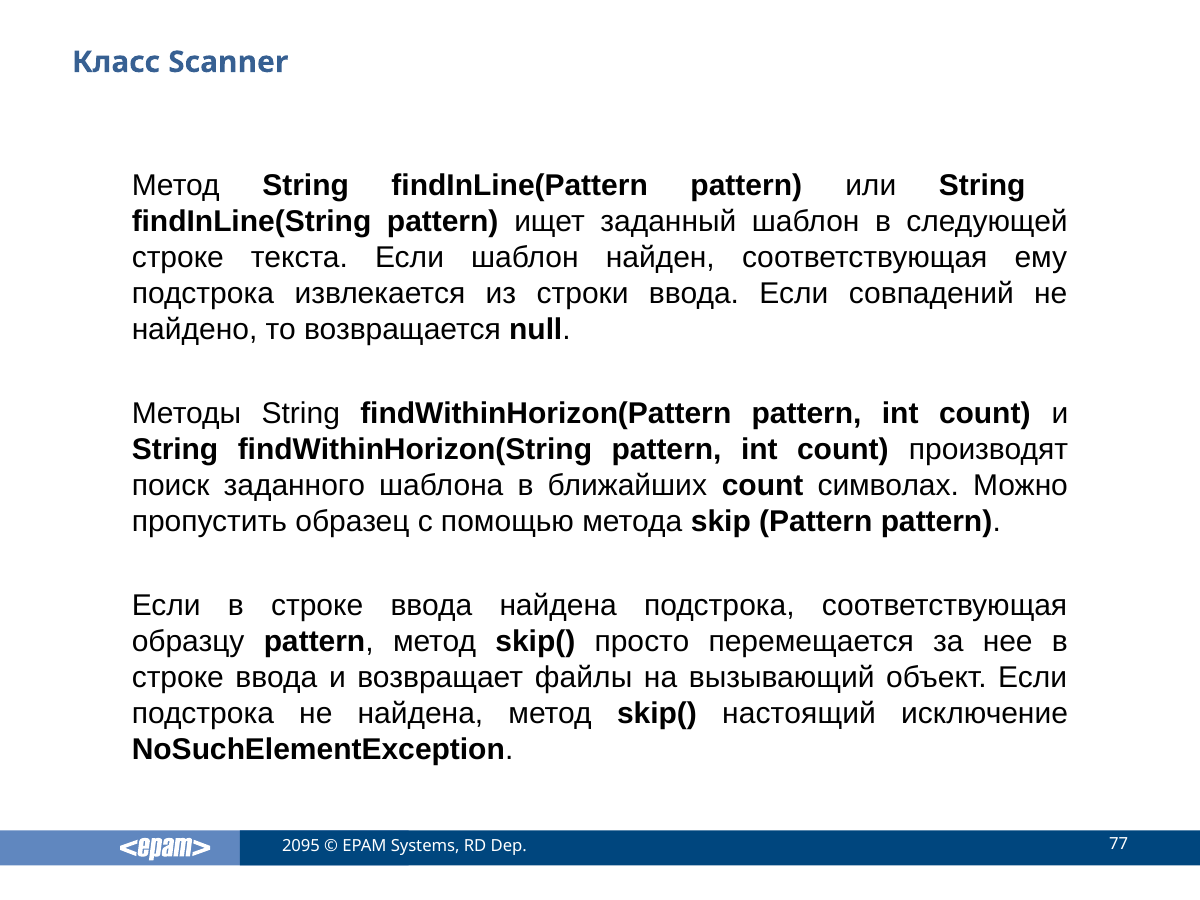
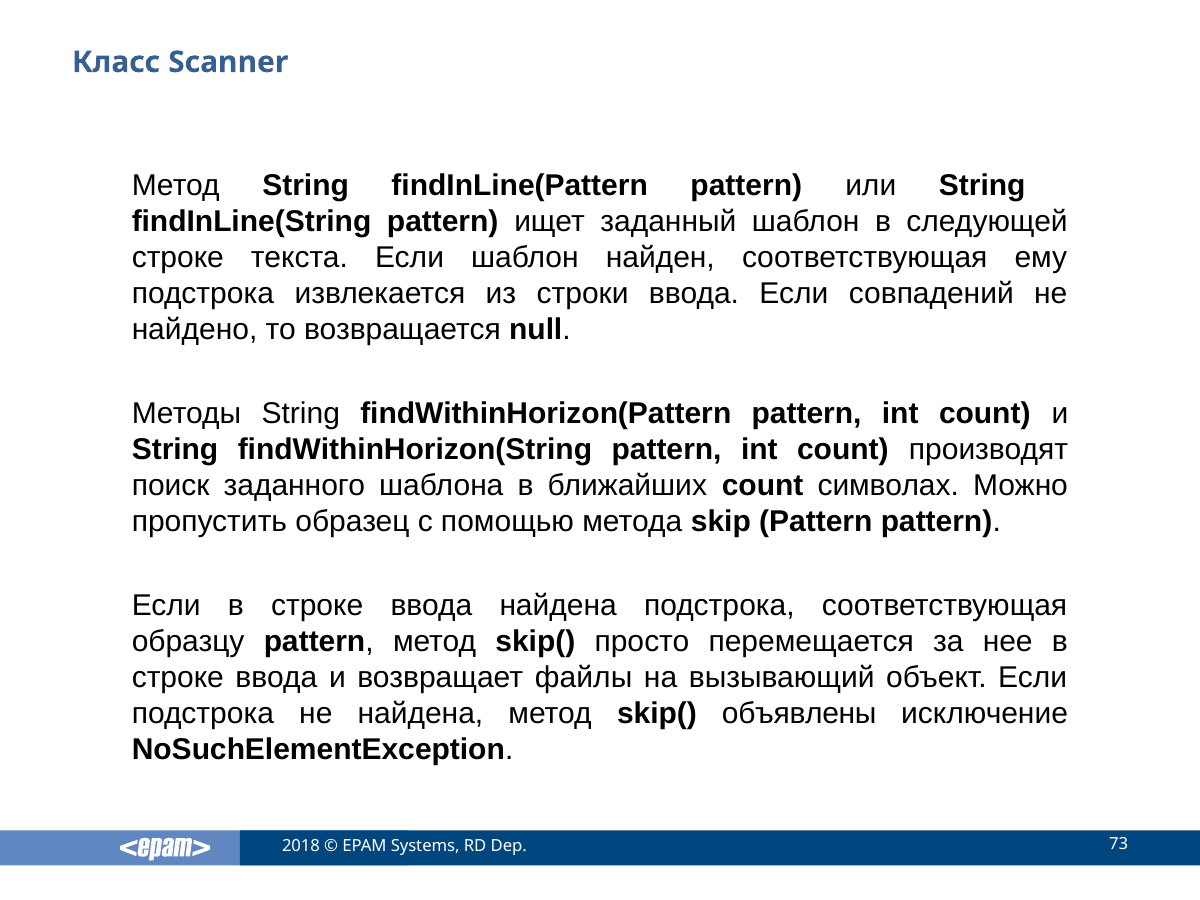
настоящий: настоящий -> объявлены (799, 714)
2095: 2095 -> 2018 (301, 846)
77: 77 -> 73 (1119, 844)
